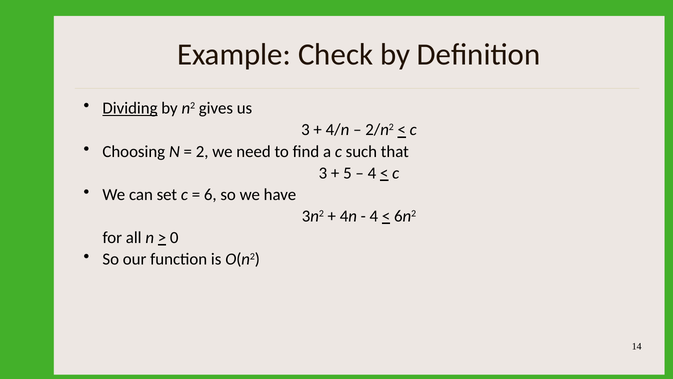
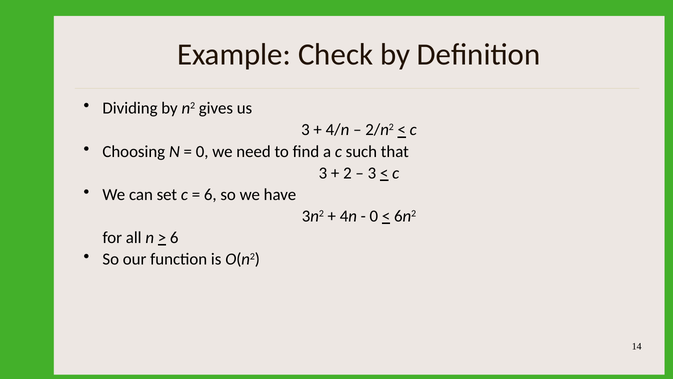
Dividing underline: present -> none (130, 108)
2: 2 -> 0 (202, 151)
5: 5 -> 2 (347, 173)
4: 4 -> 3 (372, 173)
4: 4 -> 0 (374, 216)
0: 0 -> 6 (174, 237)
